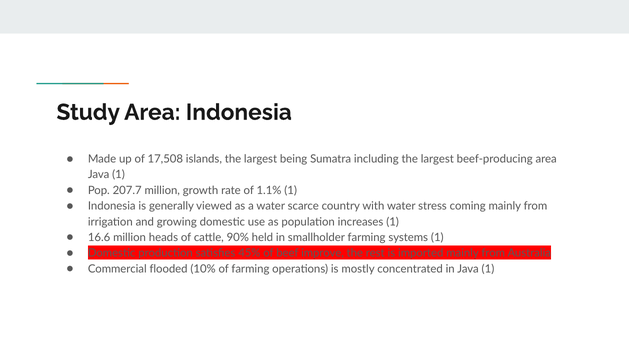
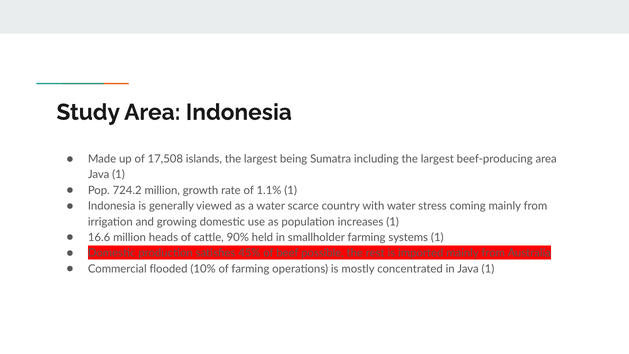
207.7: 207.7 -> 724.2 (127, 190)
improve: improve -> possible (322, 253)
